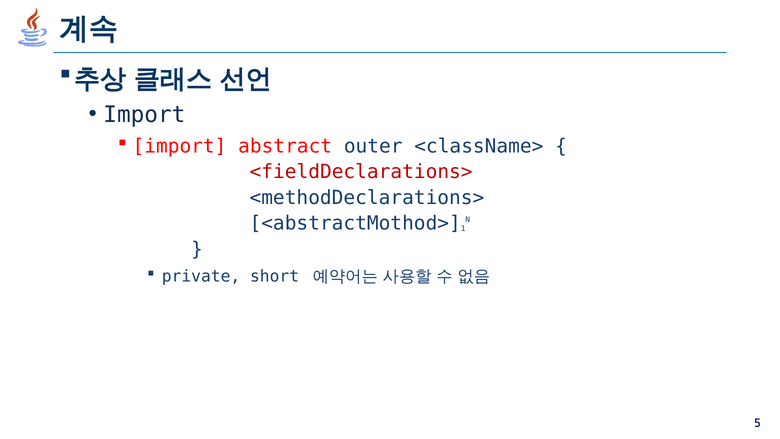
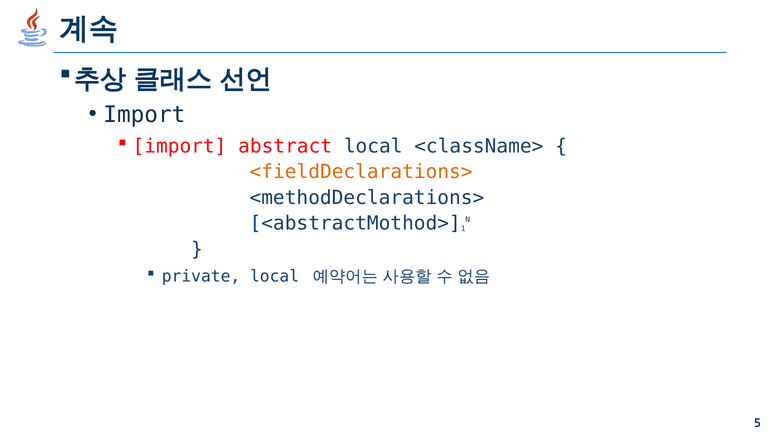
abstract outer: outer -> local (373, 146)
<fieldDeclarations> colour: red -> orange (361, 172)
private short: short -> local (275, 276)
